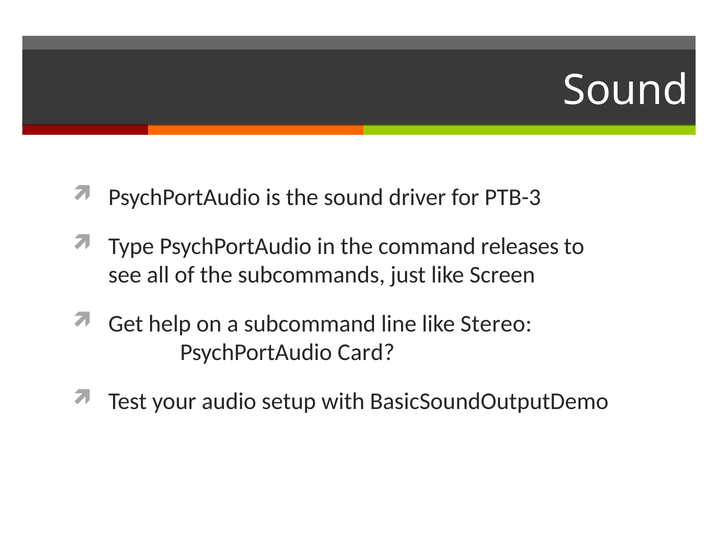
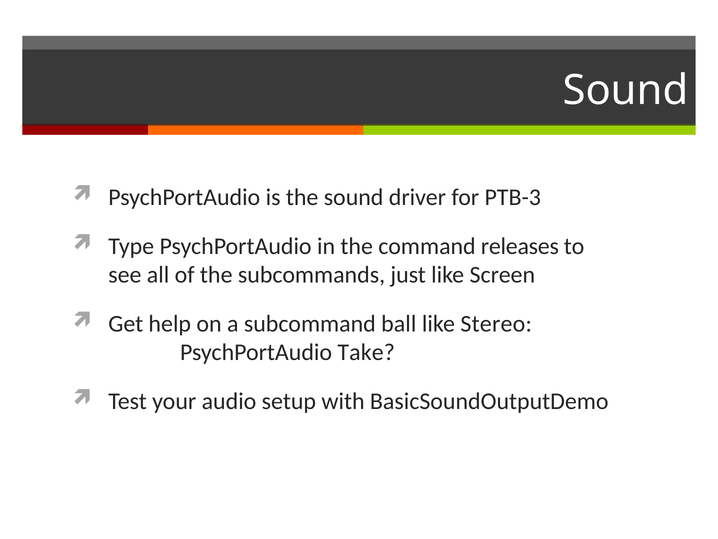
line: line -> ball (399, 323)
Card: Card -> Take (366, 352)
